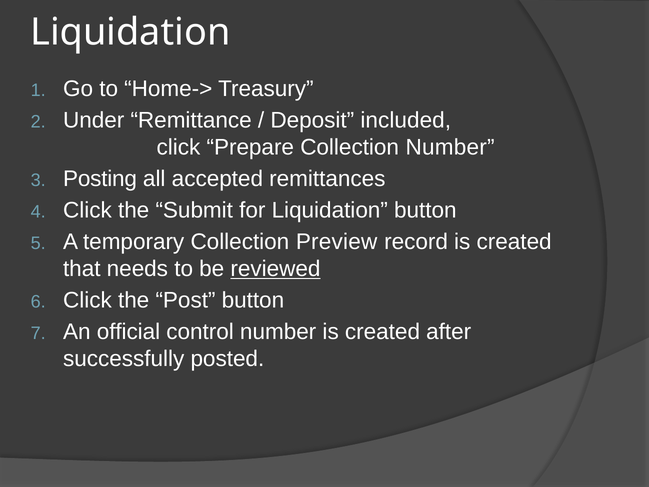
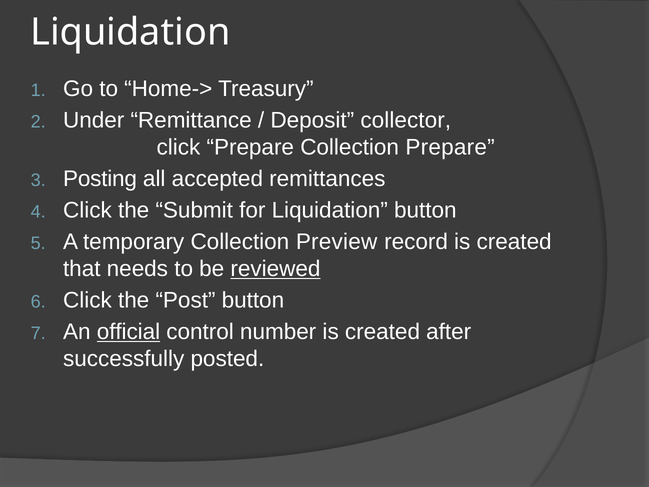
included: included -> collector (406, 120)
Collection Number: Number -> Prepare (450, 147)
official underline: none -> present (128, 332)
